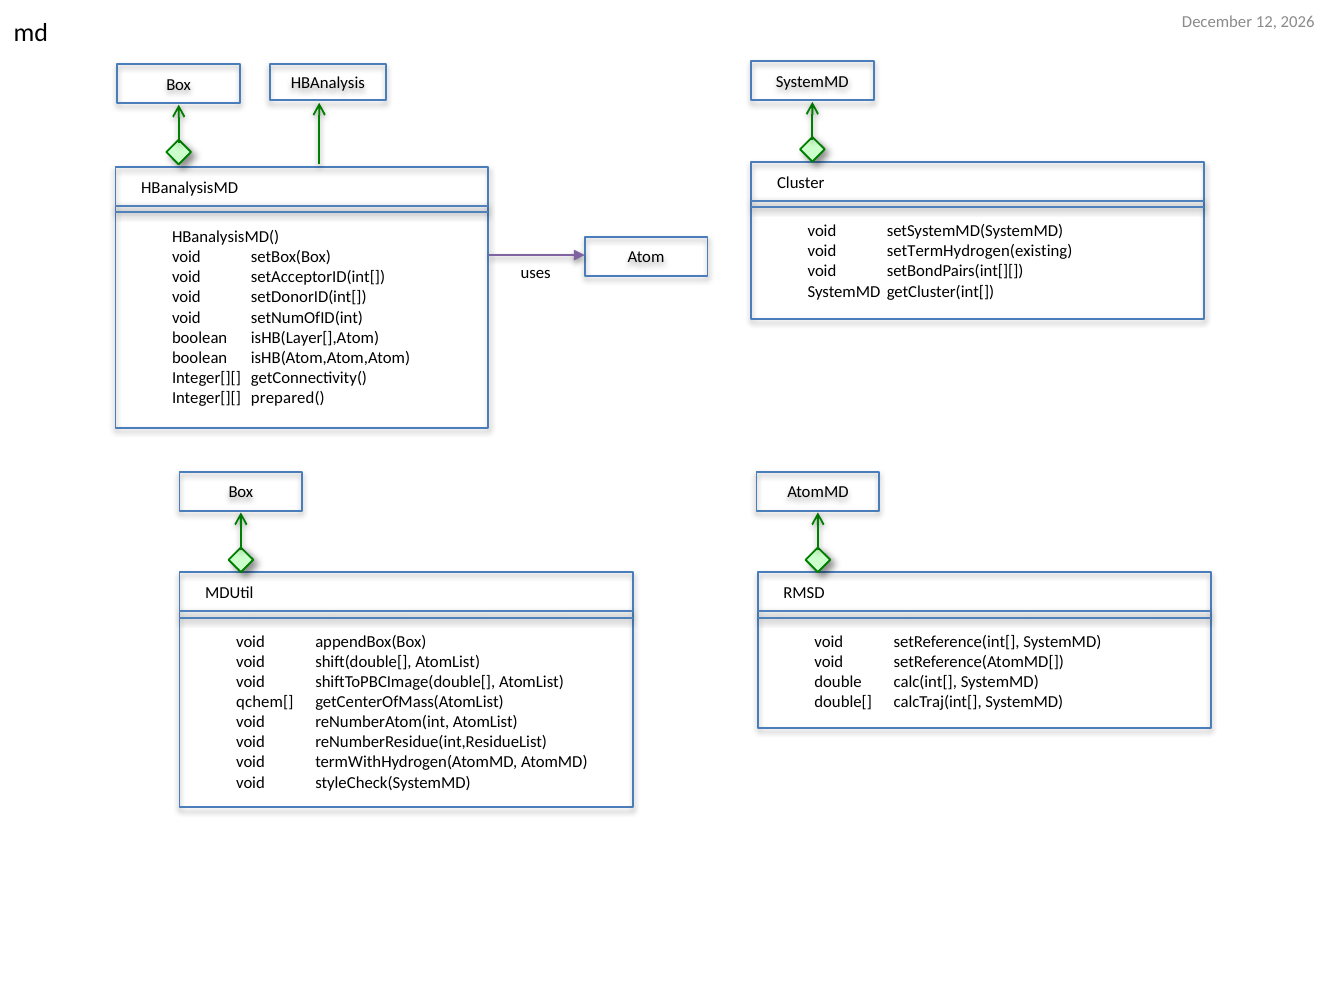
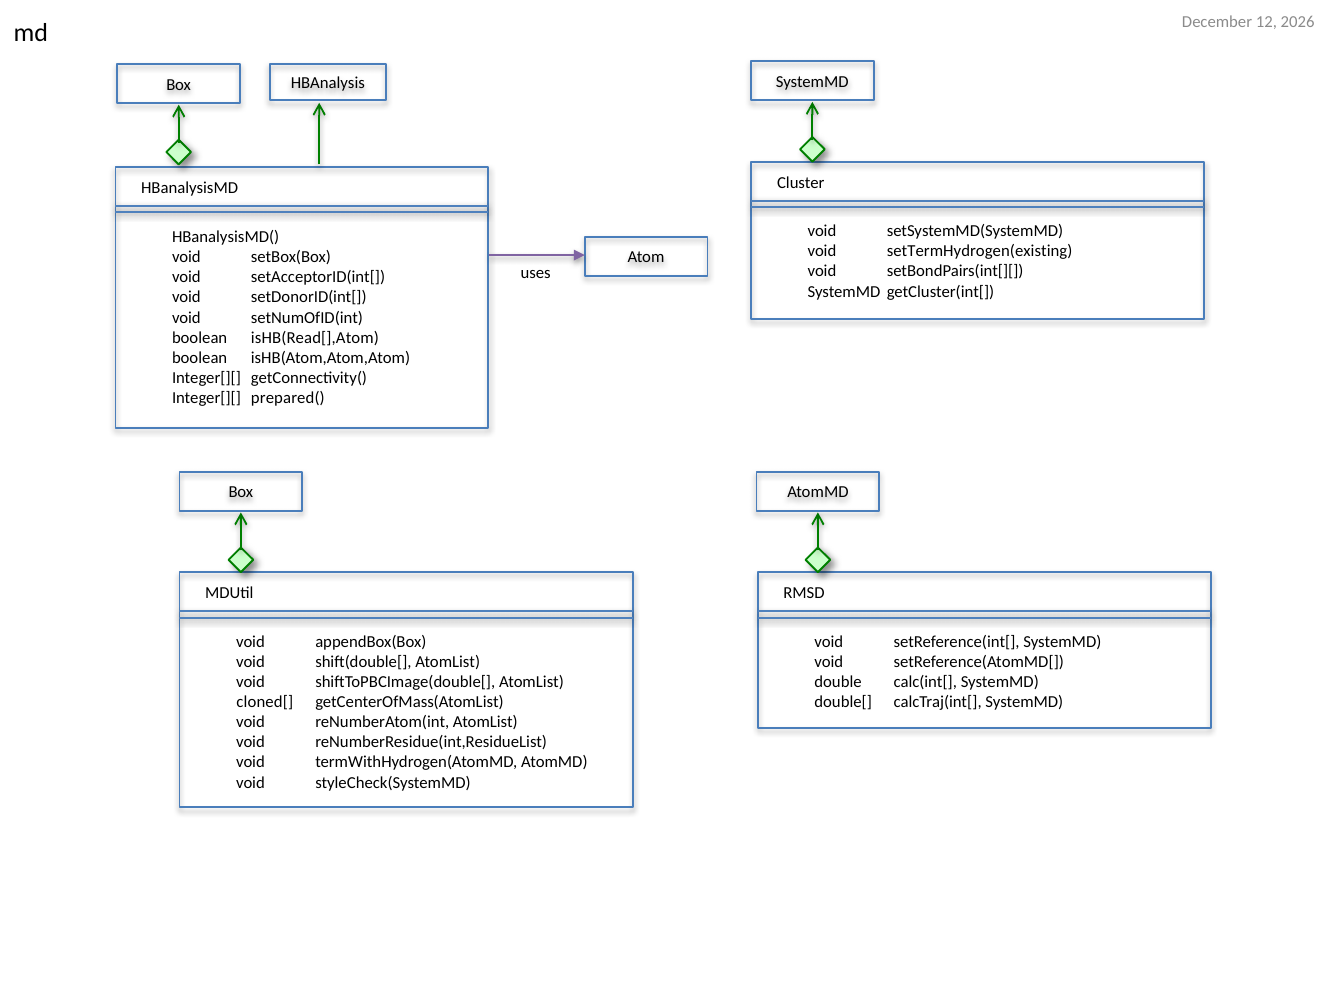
isHB(Layer[],Atom: isHB(Layer[],Atom -> isHB(Read[],Atom (315, 338)
qchem[: qchem[ -> cloned[ (265, 702)
